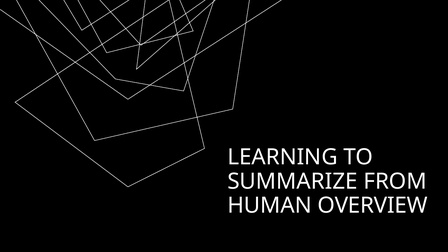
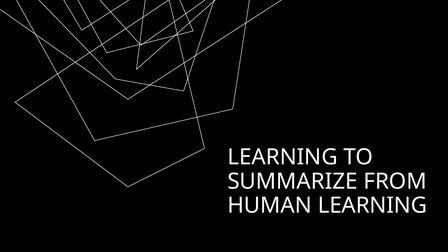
HUMAN OVERVIEW: OVERVIEW -> LEARNING (372, 206)
